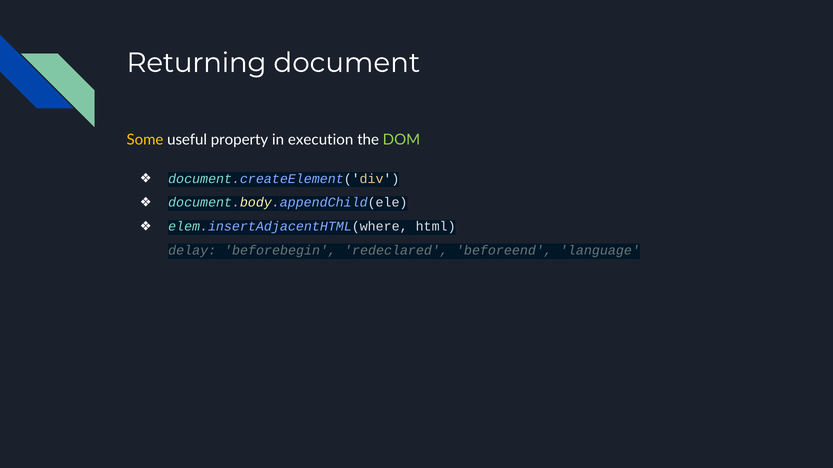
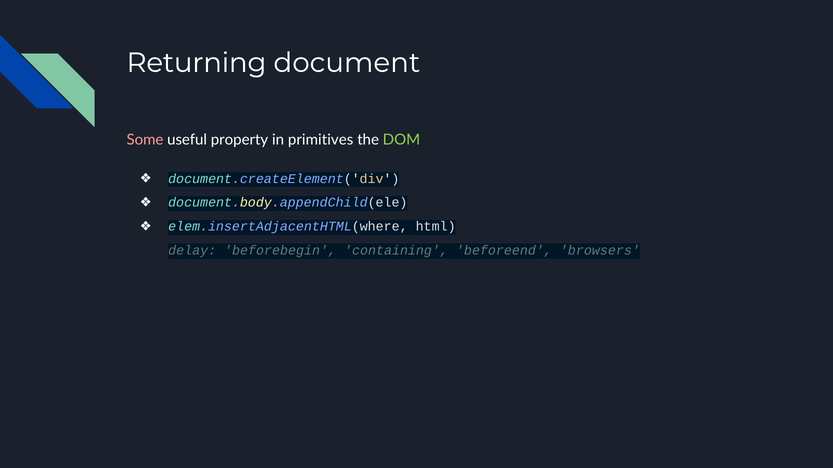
Some colour: yellow -> pink (145, 140)
execution: execution -> primitives (321, 140)
redeclared: redeclared -> containing (396, 251)
language: language -> browsers (600, 251)
